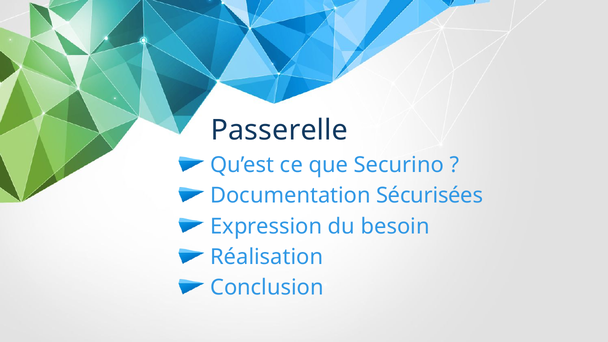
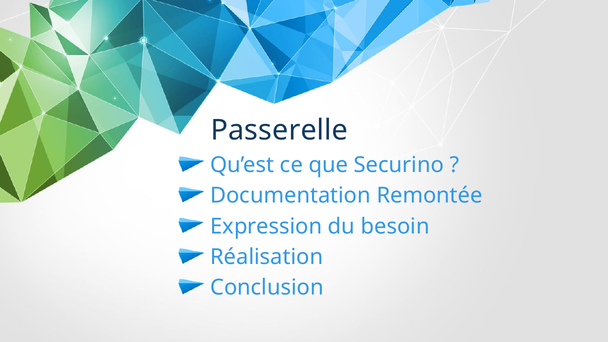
Sécurisées: Sécurisées -> Remontée (430, 196)
